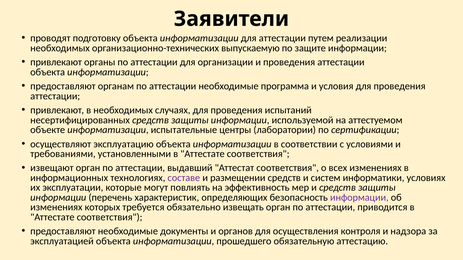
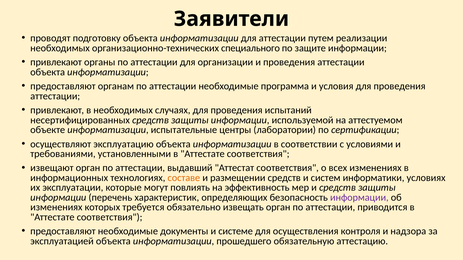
выпускаемую: выпускаемую -> специального (250, 48)
составе colour: purple -> orange (184, 178)
органов: органов -> системе (236, 232)
